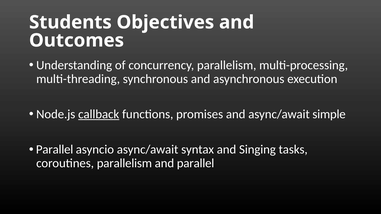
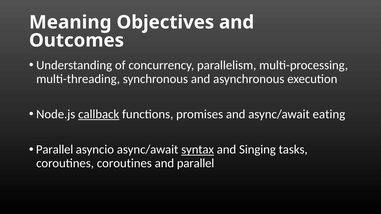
Students: Students -> Meaning (70, 22)
simple: simple -> eating (329, 114)
syntax underline: none -> present (198, 150)
coroutines parallelism: parallelism -> coroutines (124, 163)
